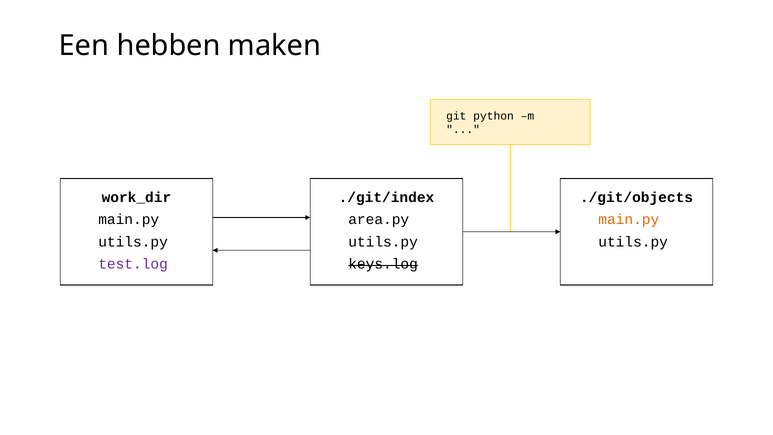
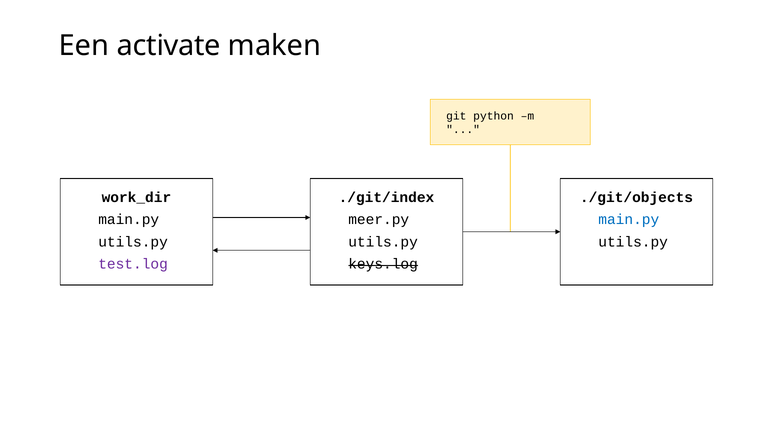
hebben: hebben -> activate (169, 46)
area.py: area.py -> meer.py (379, 219)
main.py colour: orange -> blue (629, 219)
